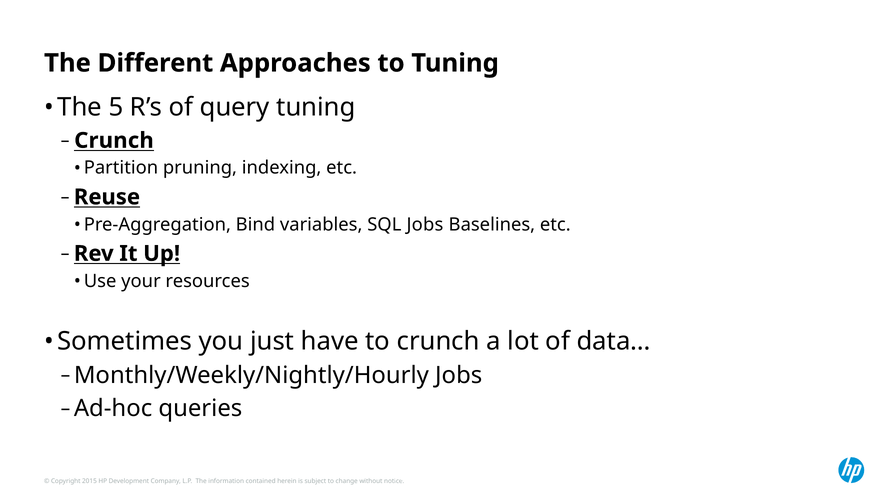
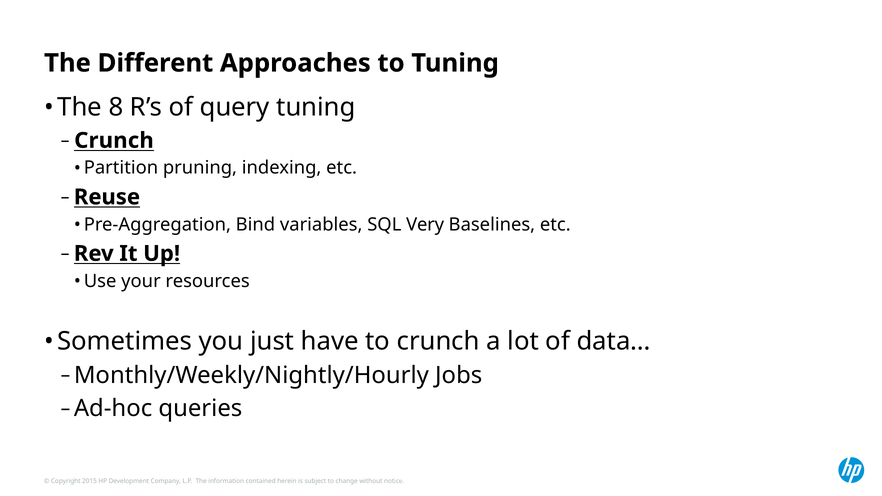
5: 5 -> 8 (116, 107)
SQL Jobs: Jobs -> Very (425, 225)
